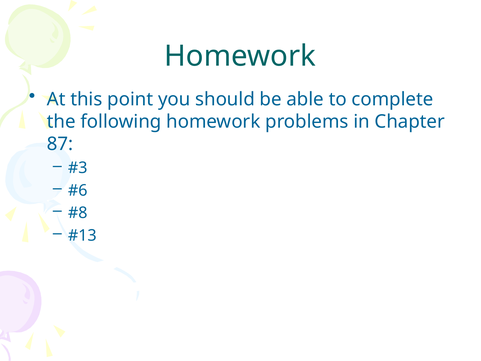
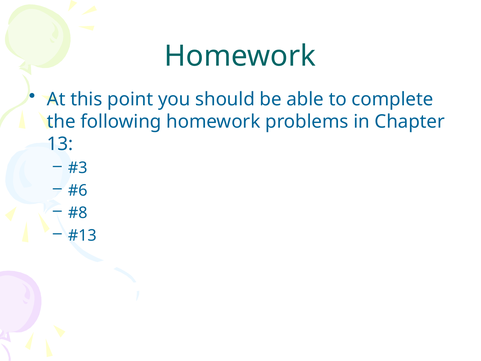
87: 87 -> 13 (60, 144)
